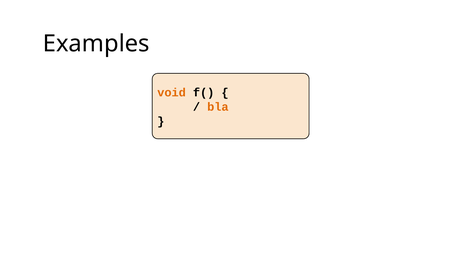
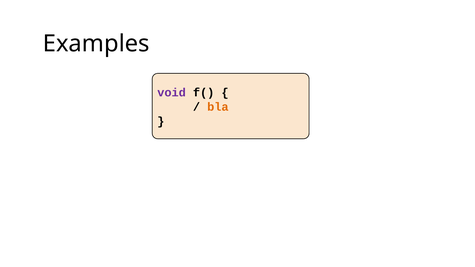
void colour: orange -> purple (172, 93)
